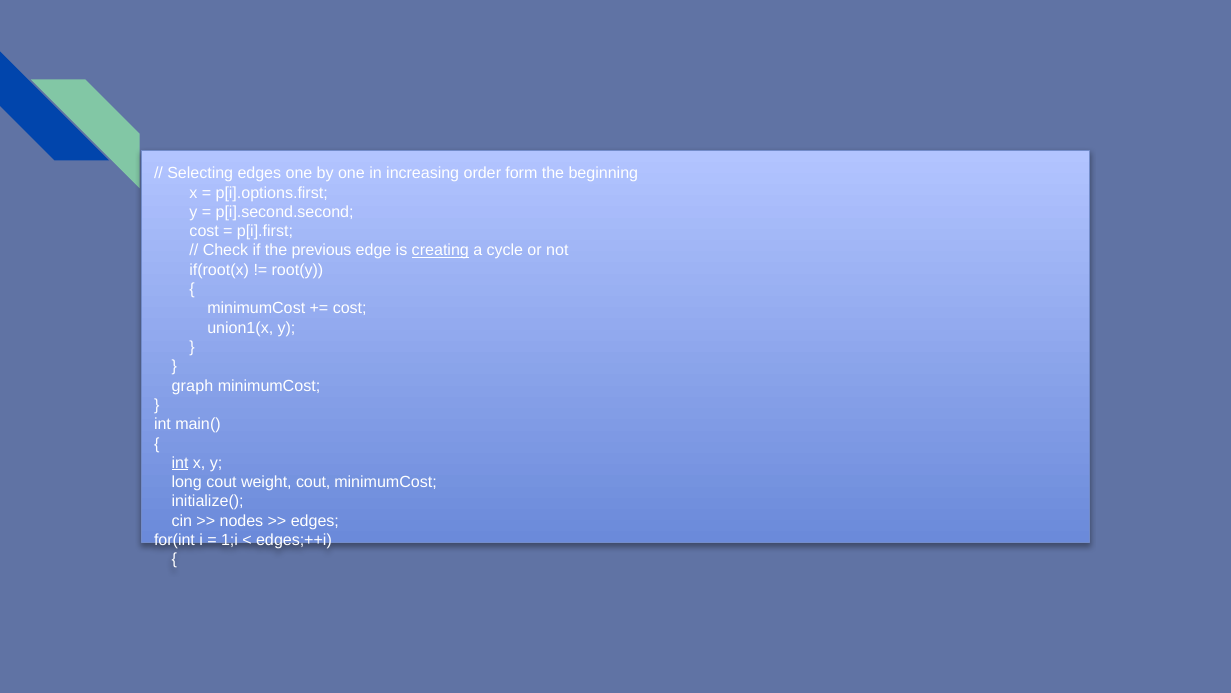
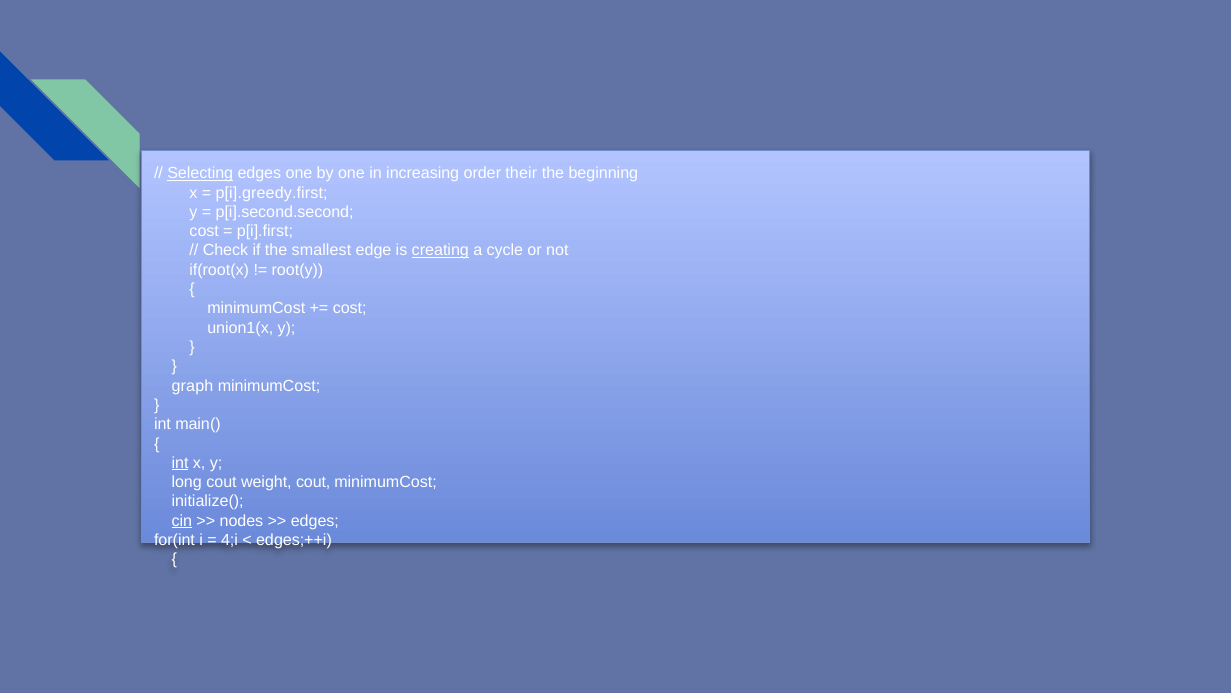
Selecting underline: none -> present (200, 173)
form: form -> their (521, 173)
p[i].options.first: p[i].options.first -> p[i].greedy.first (272, 193)
previous: previous -> smallest (321, 250)
cin underline: none -> present (182, 521)
1;i: 1;i -> 4;i (230, 540)
